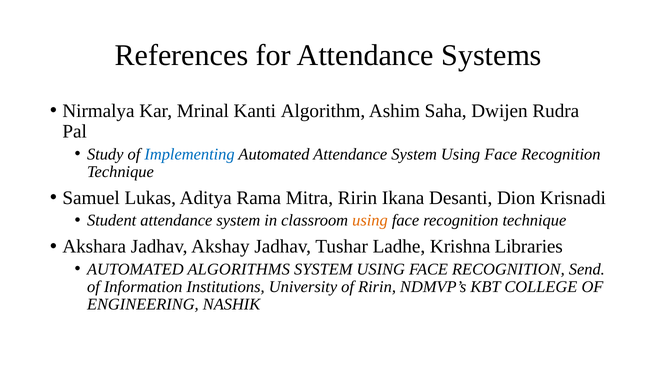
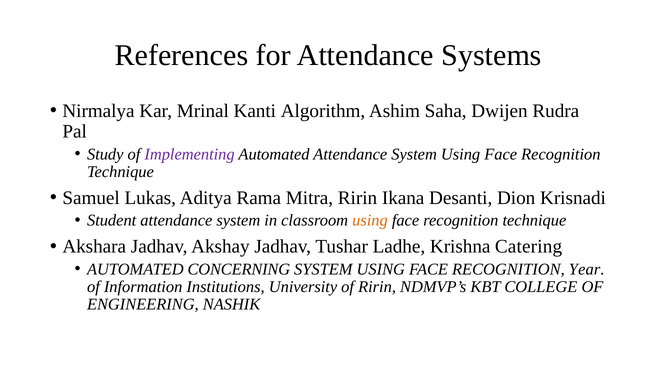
Implementing colour: blue -> purple (190, 154)
Libraries: Libraries -> Catering (529, 247)
ALGORITHMS: ALGORITHMS -> CONCERNING (239, 270)
Send: Send -> Year (587, 270)
